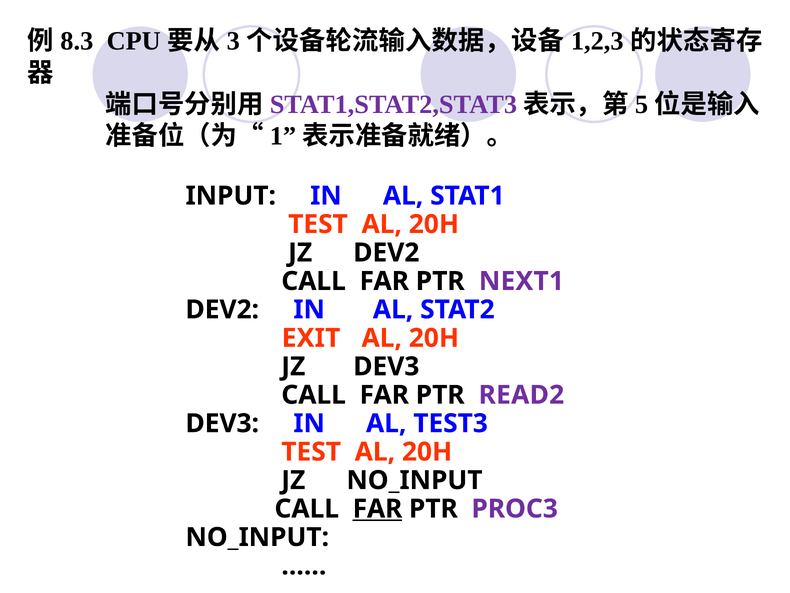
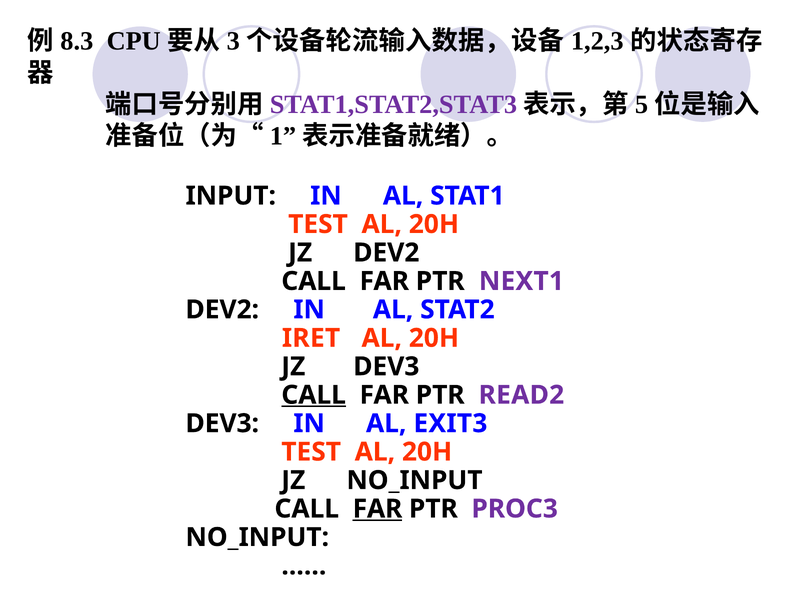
EXIT: EXIT -> IRET (311, 338)
CALL underline: none -> present (314, 395)
TEST3: TEST3 -> EXIT3 (450, 423)
